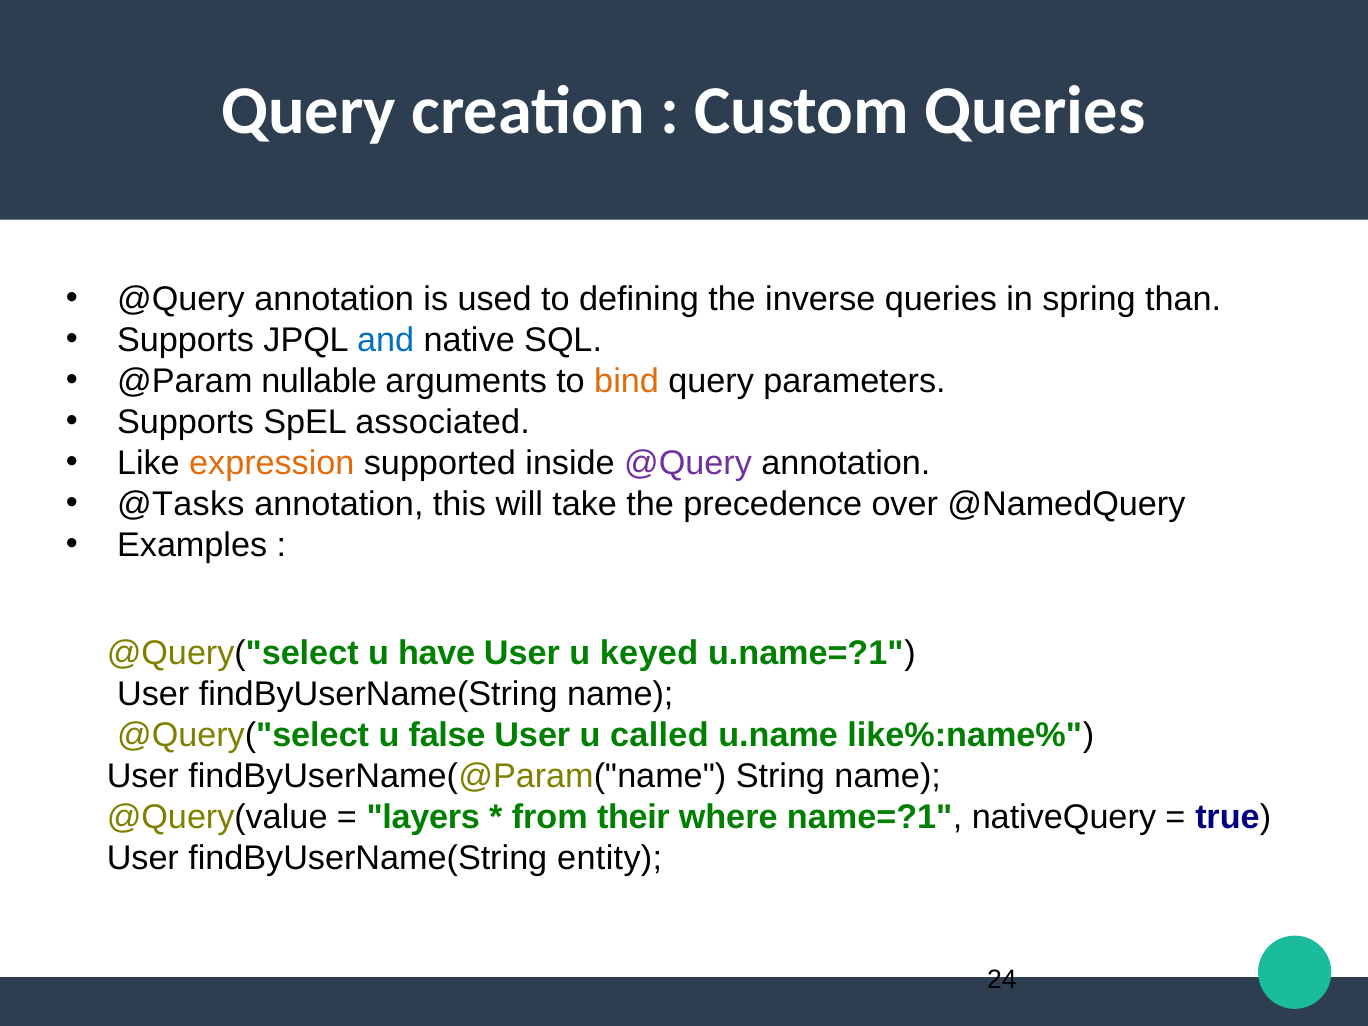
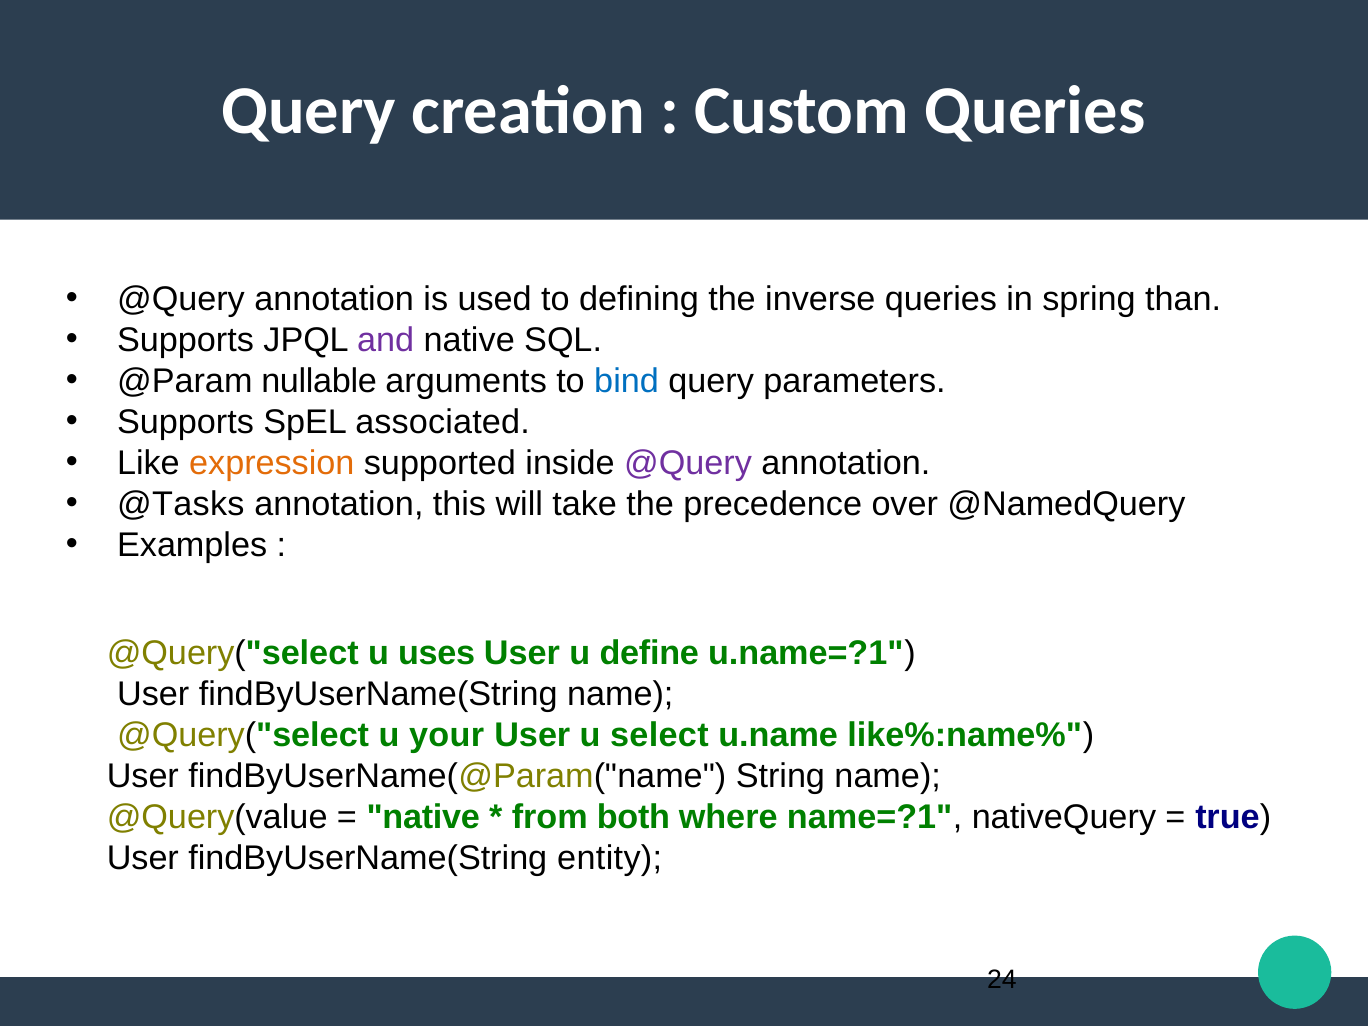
and colour: blue -> purple (386, 340)
bind colour: orange -> blue (627, 381)
have: have -> uses (437, 653)
keyed: keyed -> define (649, 653)
false: false -> your (447, 735)
called: called -> select (659, 735)
layers: layers -> native (423, 817)
their: their -> both (633, 817)
